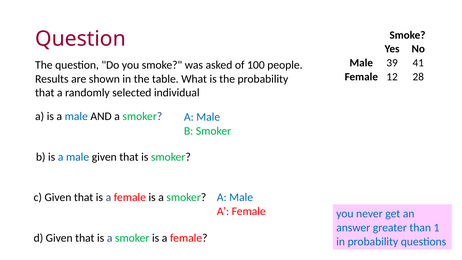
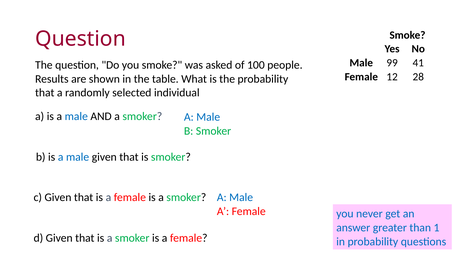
39: 39 -> 99 (392, 63)
